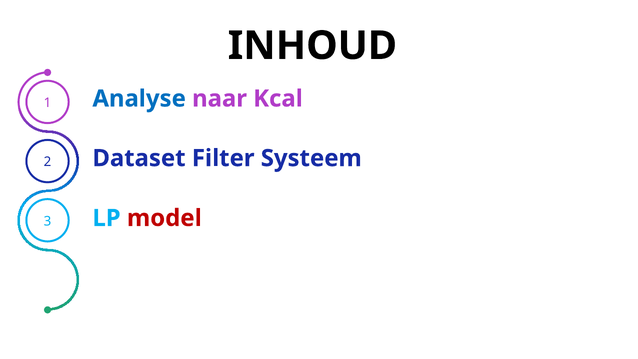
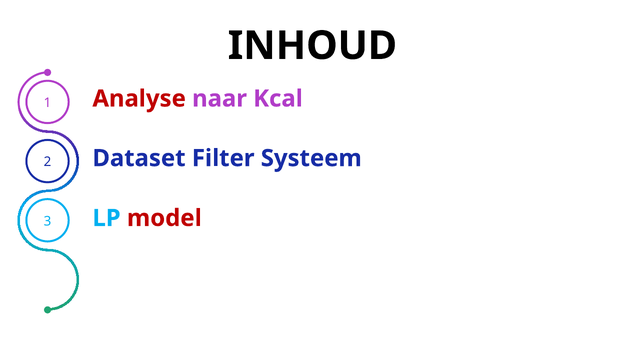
Analyse colour: blue -> red (139, 99)
